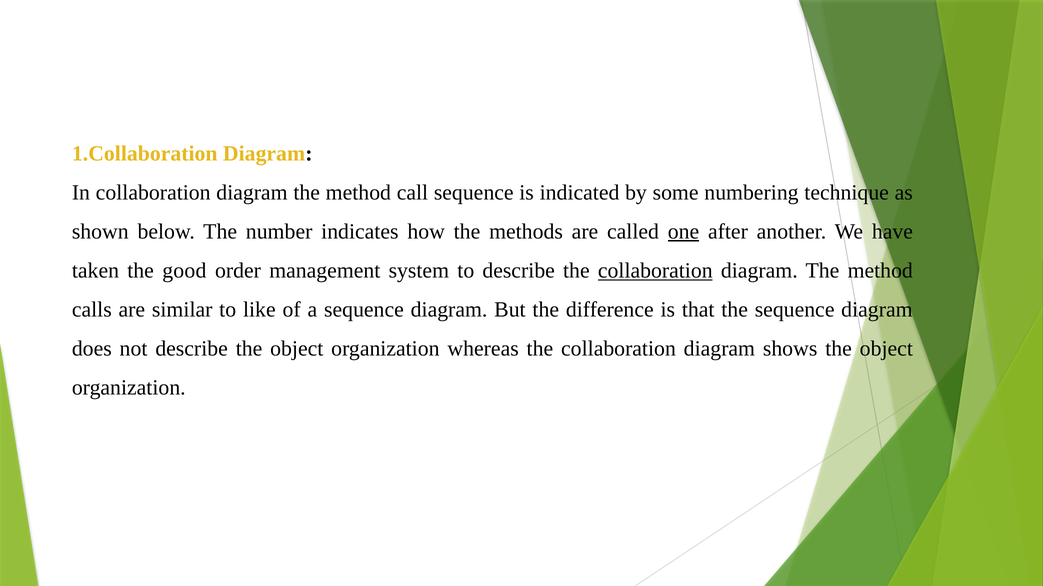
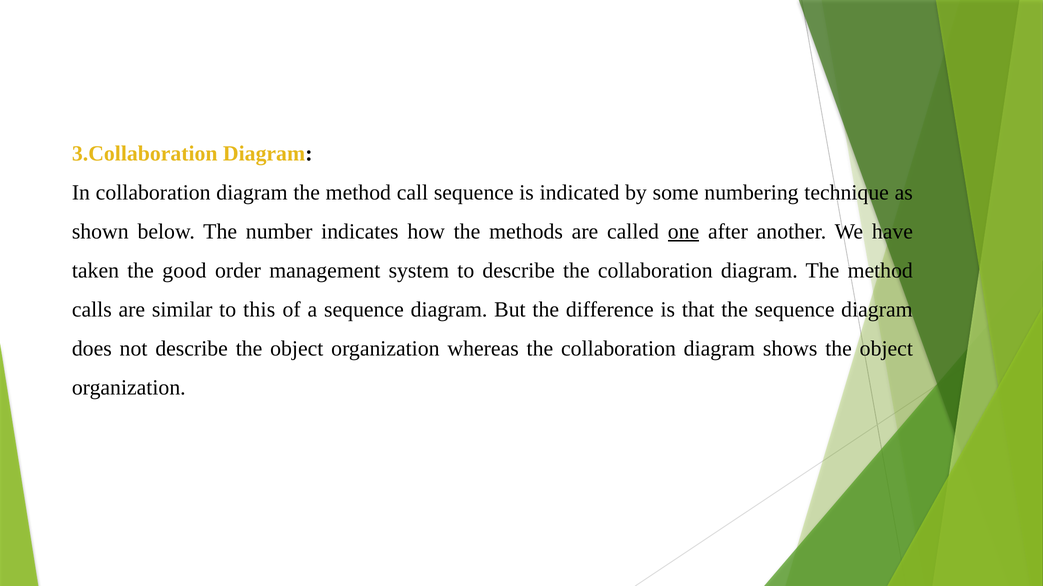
1.Collaboration: 1.Collaboration -> 3.Collaboration (145, 154)
collaboration underline: present -> none (655, 271)
like: like -> this (259, 310)
